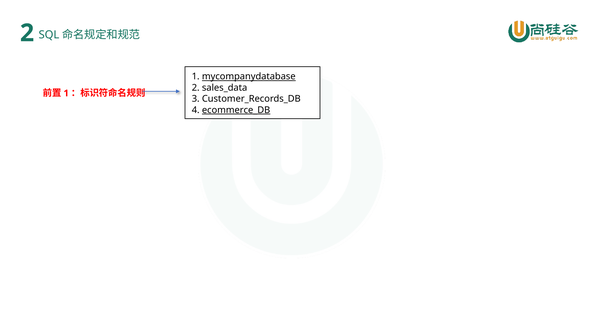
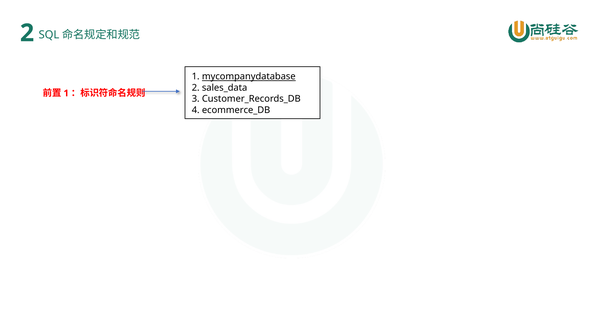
ecommerce_DB underline: present -> none (236, 110)
